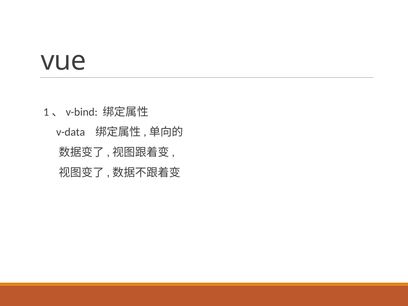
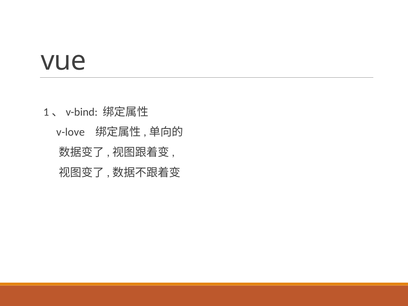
v-data: v-data -> v-love (71, 132)
